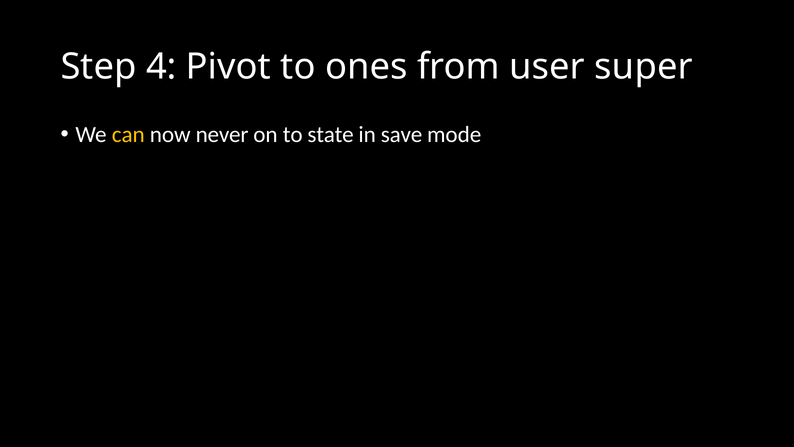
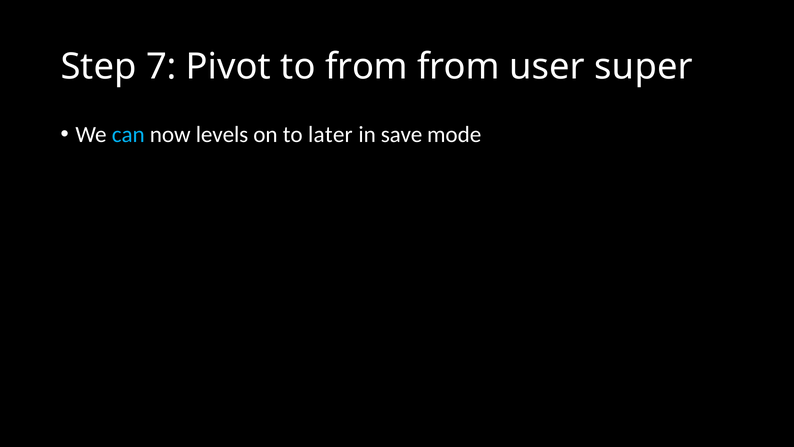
4: 4 -> 7 (161, 67)
to ones: ones -> from (366, 67)
can colour: yellow -> light blue (128, 134)
never: never -> levels (222, 134)
state: state -> later (330, 134)
